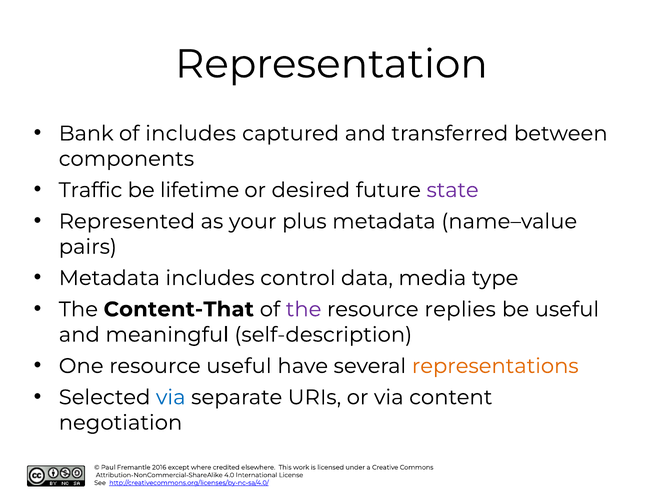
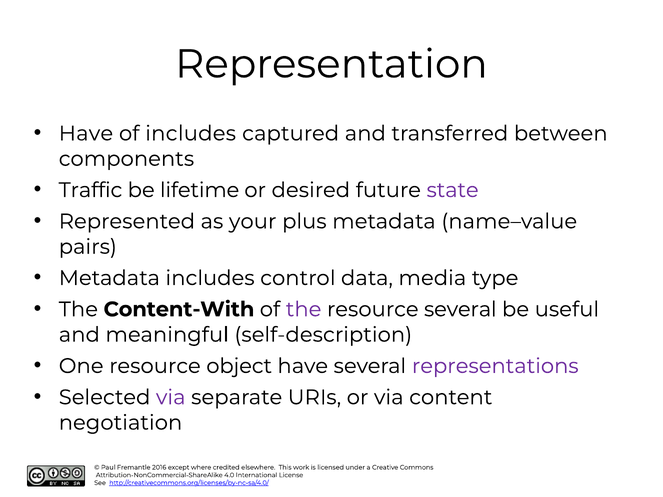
Bank: Bank -> Have (86, 134)
Content-That: Content-That -> Content-With (179, 310)
resource replies: replies -> several (460, 310)
resource useful: useful -> object (239, 366)
representations colour: orange -> purple (495, 366)
via colour: blue -> purple (171, 397)
